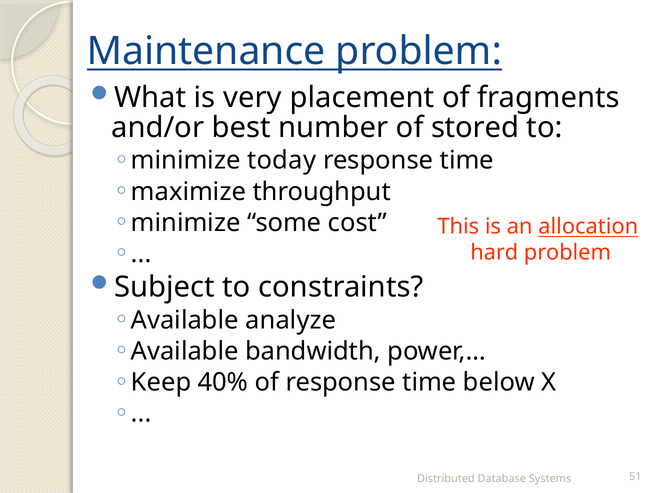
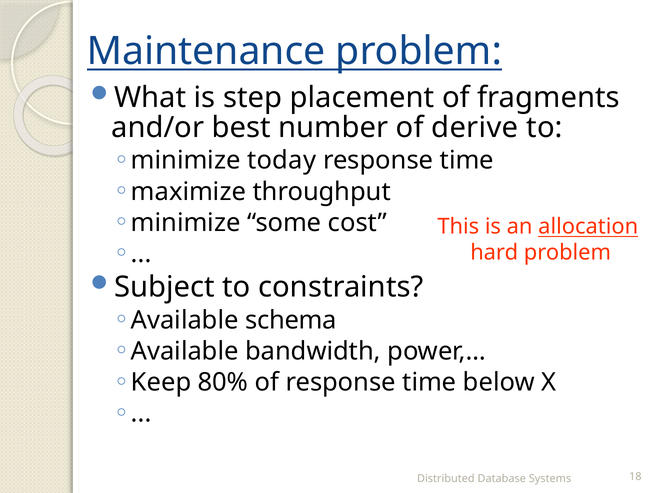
very: very -> step (253, 98)
stored: stored -> derive (475, 127)
analyze: analyze -> schema (291, 320)
40%: 40% -> 80% (223, 382)
51: 51 -> 18 (635, 476)
